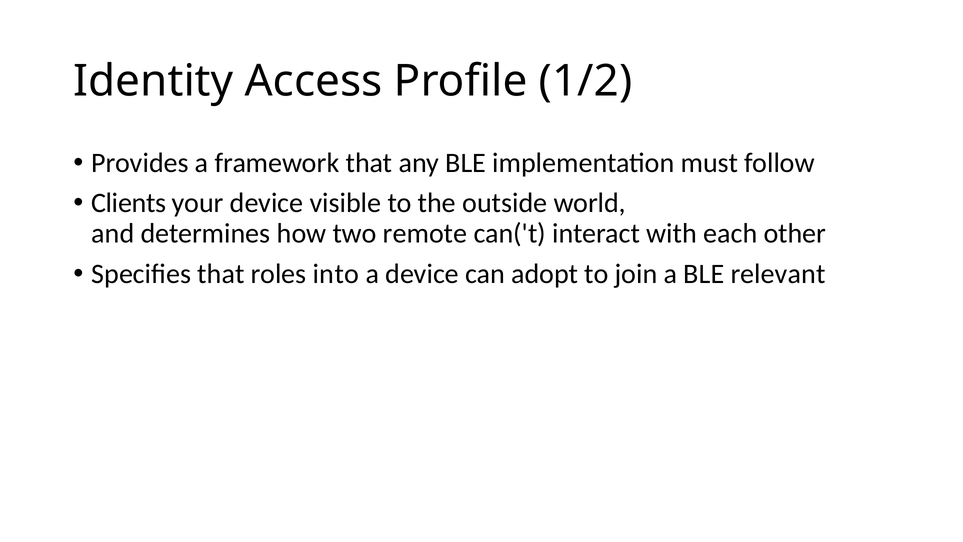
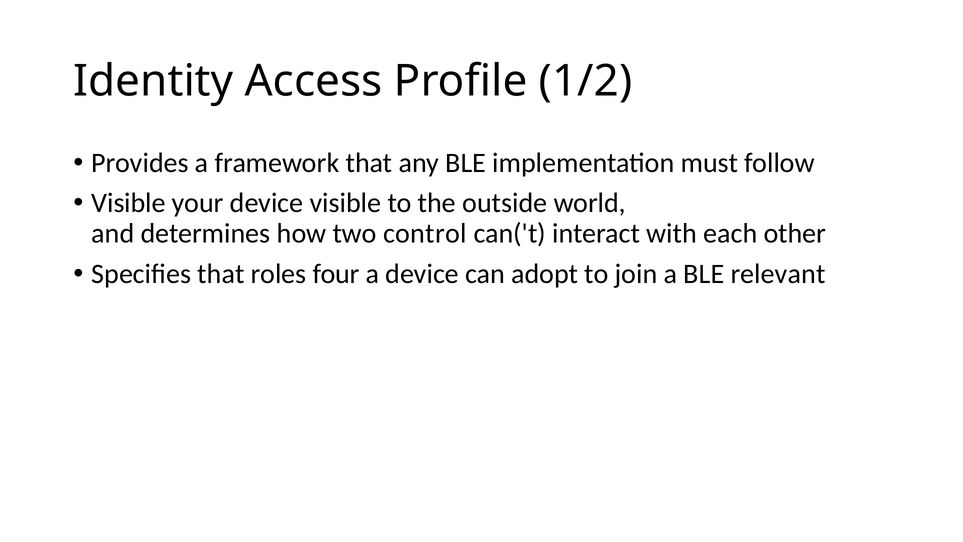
Clients: Clients -> Visible (129, 203)
remote: remote -> control (425, 233)
into: into -> four (336, 274)
